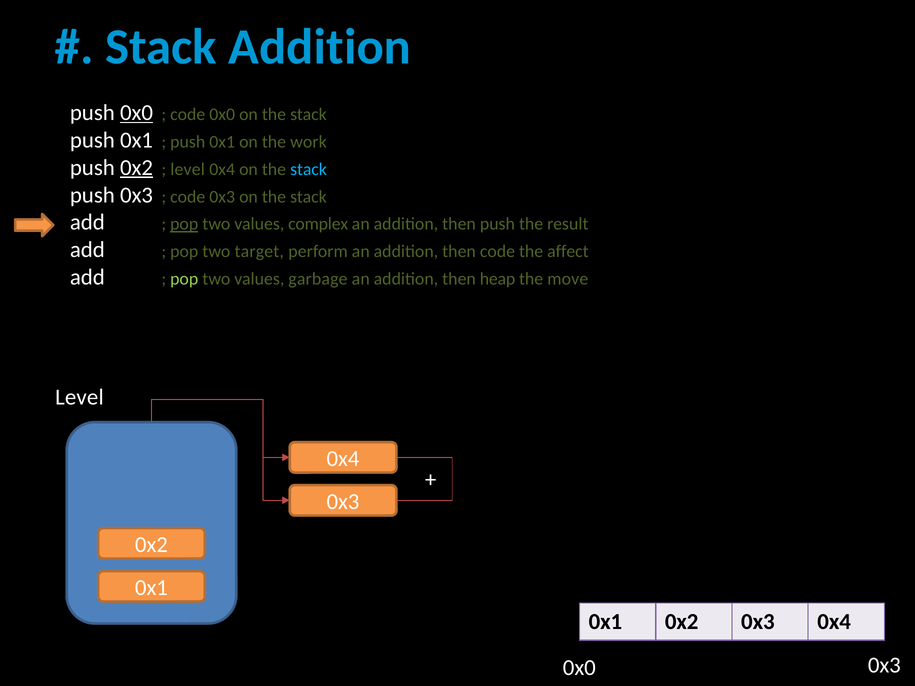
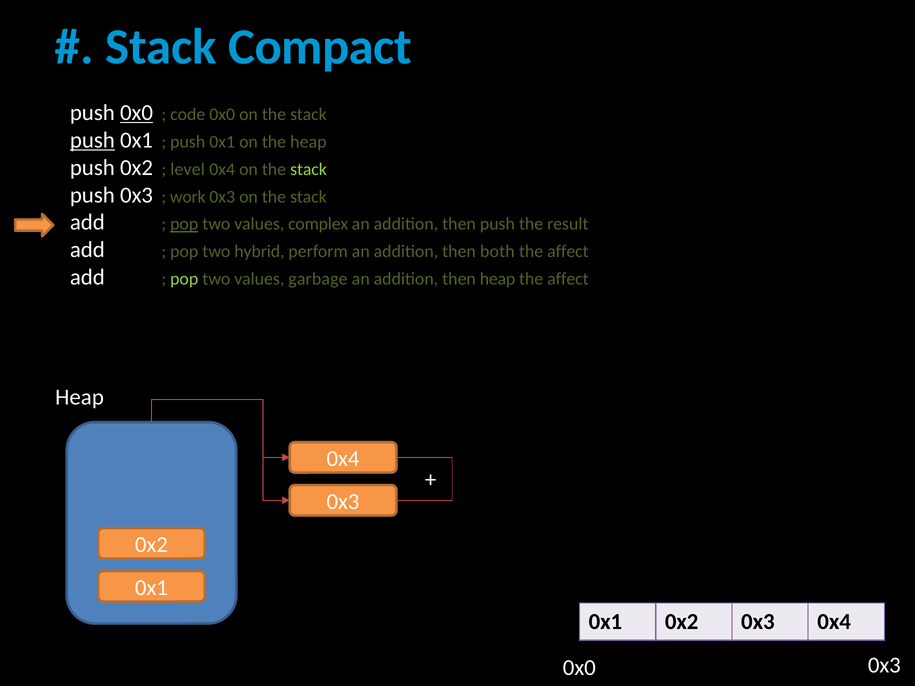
Stack Addition: Addition -> Compact (320, 47)
push underline: none -> present (92, 140)
the work: work -> heap (308, 142)
0x2 underline: present -> none (137, 168)
stack colour: light blue -> light green (309, 169)
code: code -> work (188, 197)
target: target -> hybrid (259, 252)
then code: code -> both (497, 252)
move: move -> affect (568, 279)
Level: Level -> Heap (80, 398)
